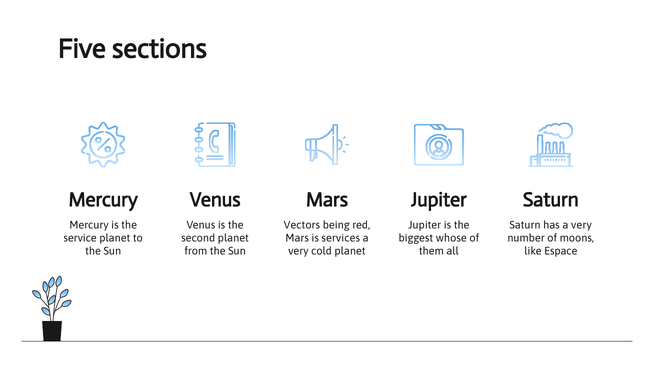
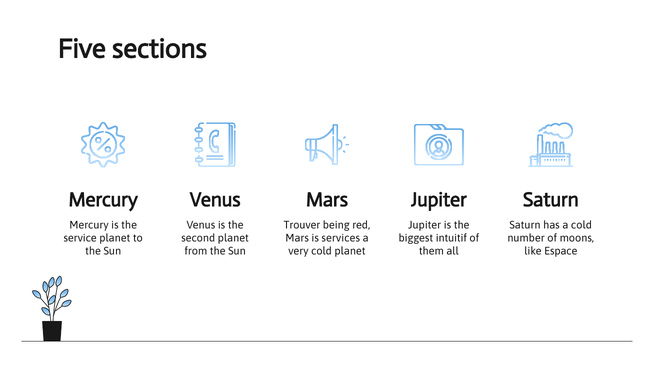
Vectors: Vectors -> Trouver (302, 225)
has a very: very -> cold (581, 225)
whose: whose -> intuitif (451, 238)
